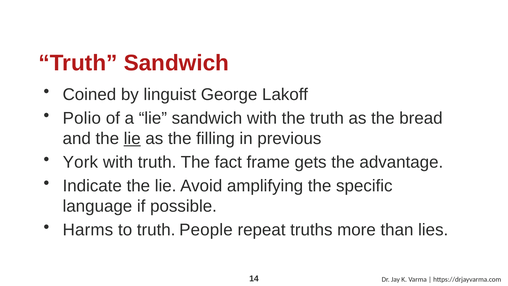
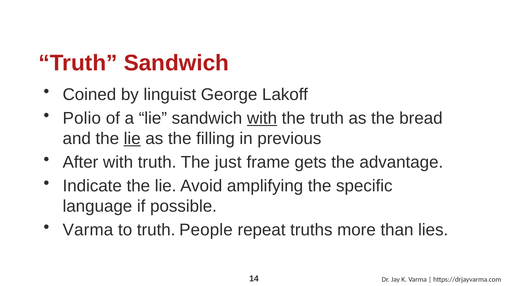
with underline: none -> present (262, 118)
York: York -> After (80, 162)
fact: fact -> just (228, 162)
Harms: Harms -> Varma (88, 230)
